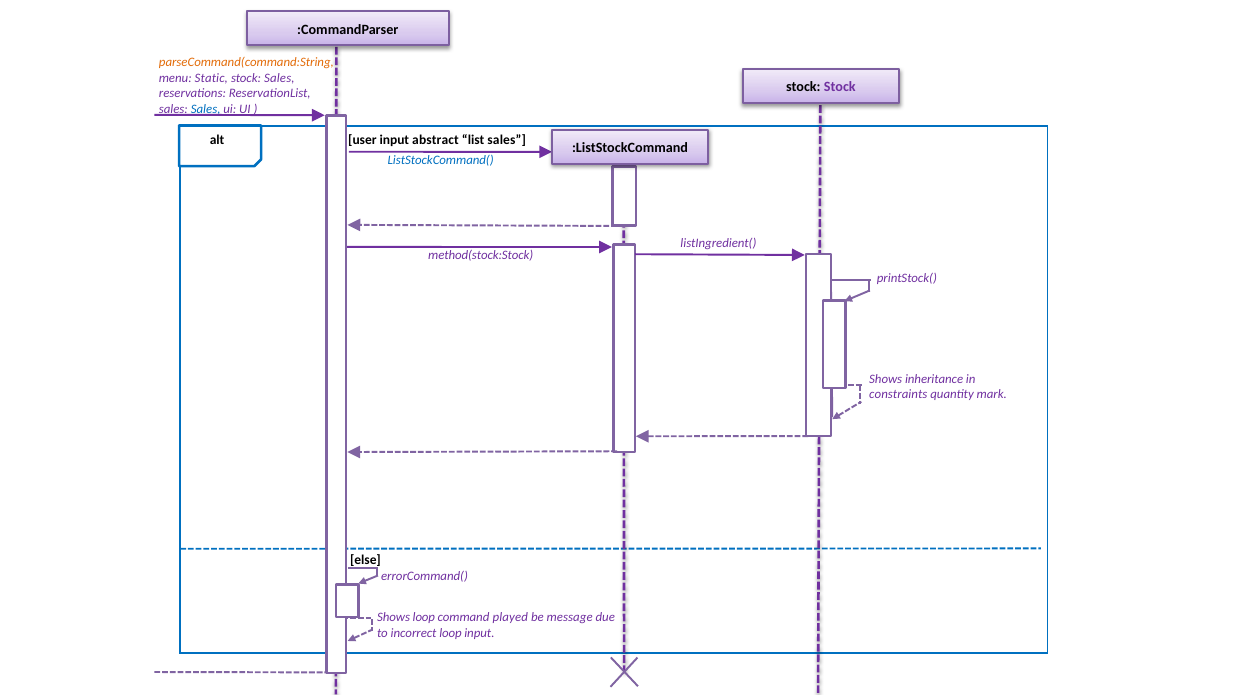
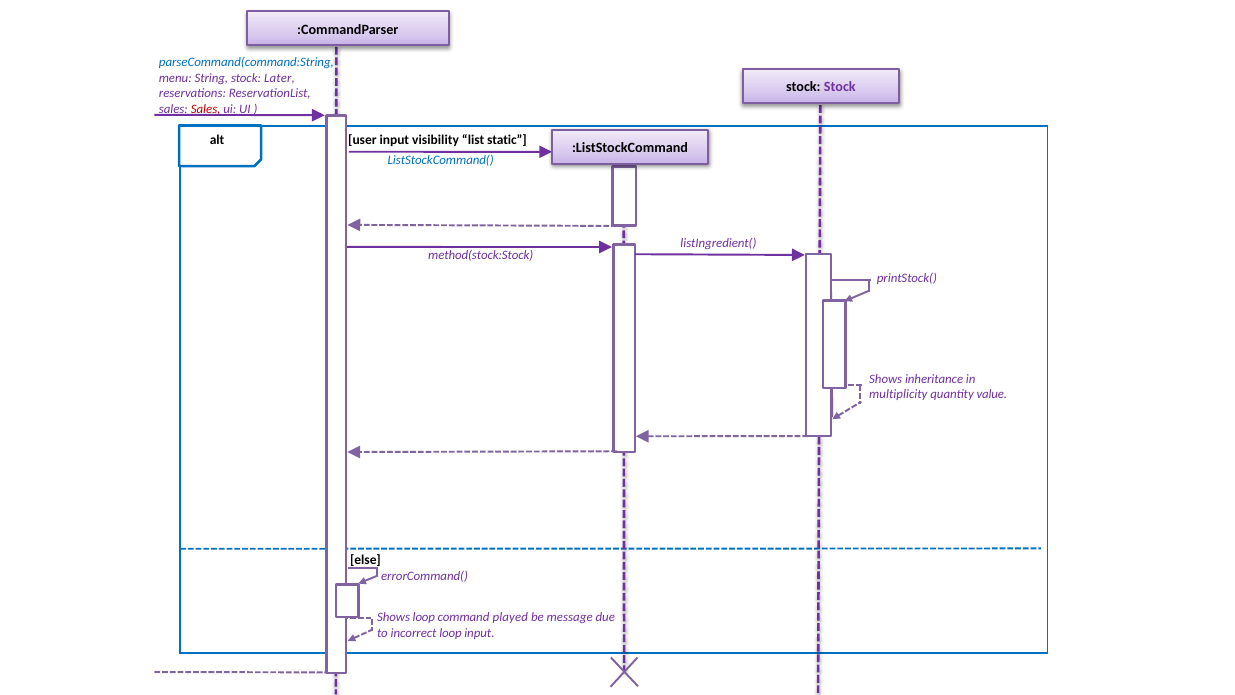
parseCommand(command:String colour: orange -> blue (246, 62)
Static: Static -> String (211, 78)
stock Sales: Sales -> Later (279, 78)
Sales colour: blue -> red (206, 109)
abstract: abstract -> visibility (436, 140)
list sales: sales -> static (507, 140)
constraints: constraints -> multiplicity (898, 394)
mark: mark -> value (992, 394)
